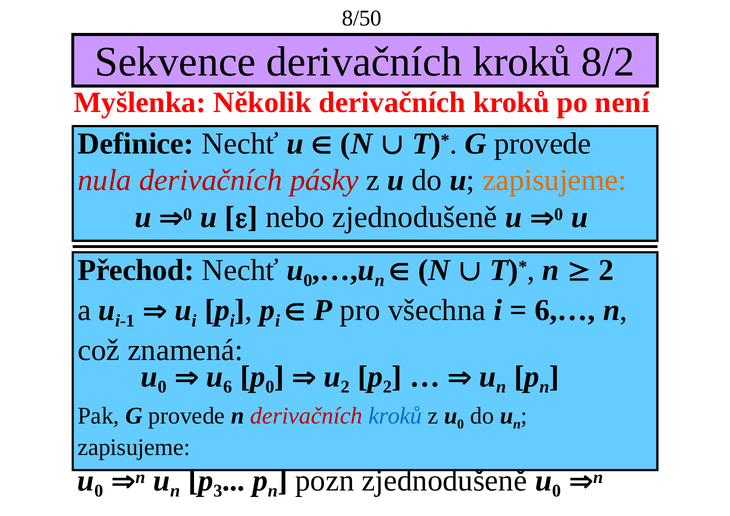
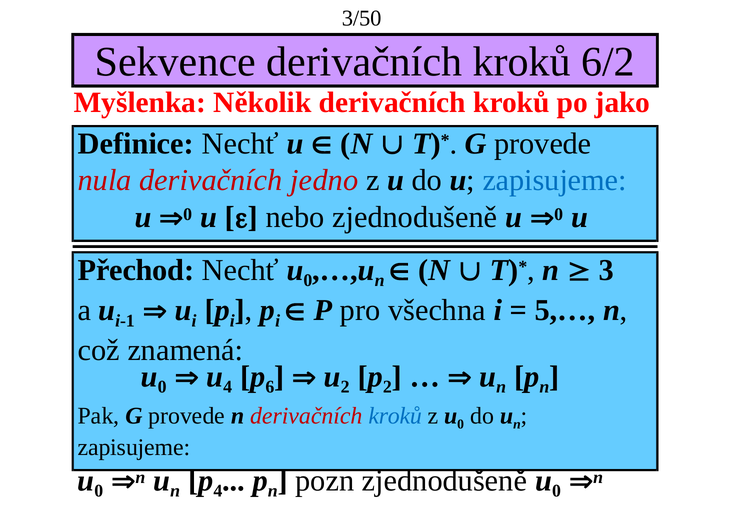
8/50: 8/50 -> 3/50 (362, 18)
8/2: 8/2 -> 6/2 (608, 62)
není: není -> jako (623, 102)
pásky: pásky -> jedno (324, 180)
zapisujeme colour: orange -> blue (555, 180)
2: 2 -> 3 (606, 270)
6,…: 6,… -> 5,… (565, 310)
u 6: 6 -> 4 (228, 387)
p 0: 0 -> 6 (270, 387)
p 3: 3 -> 4 (218, 491)
